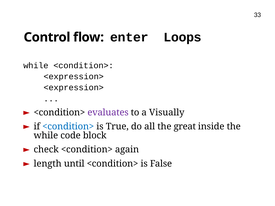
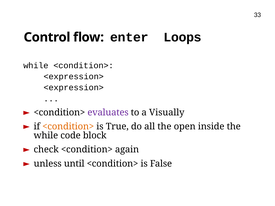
<condition> colour: blue -> orange (68, 127)
great: great -> open (185, 127)
length: length -> unless (48, 164)
